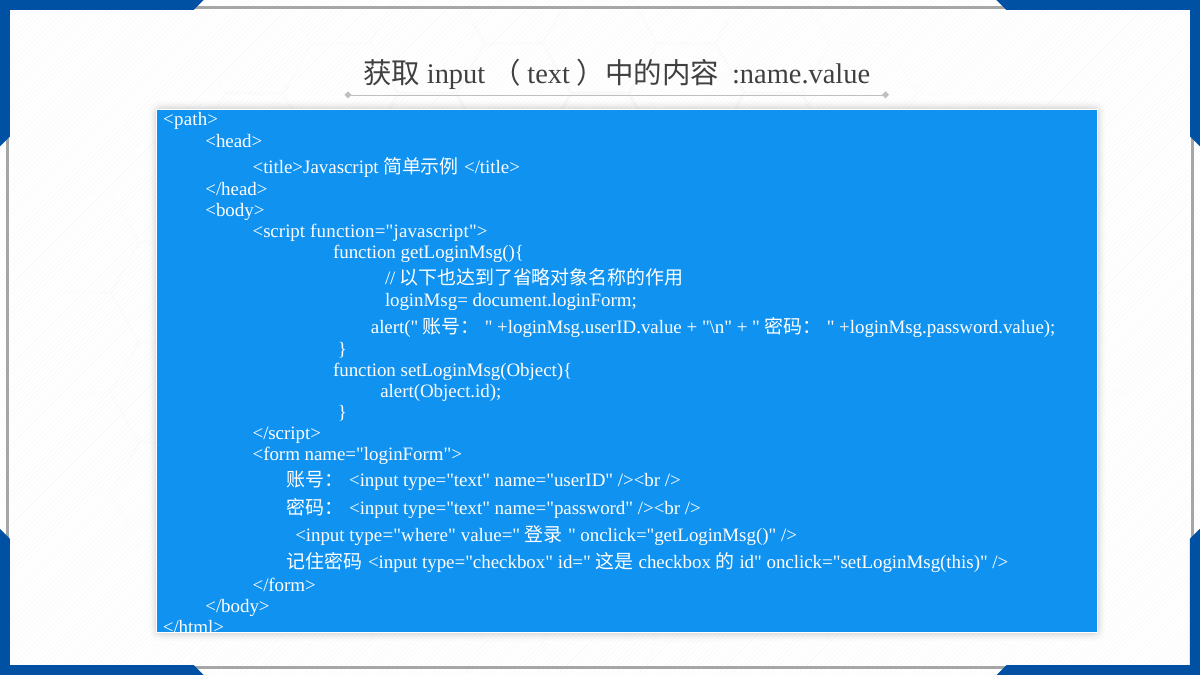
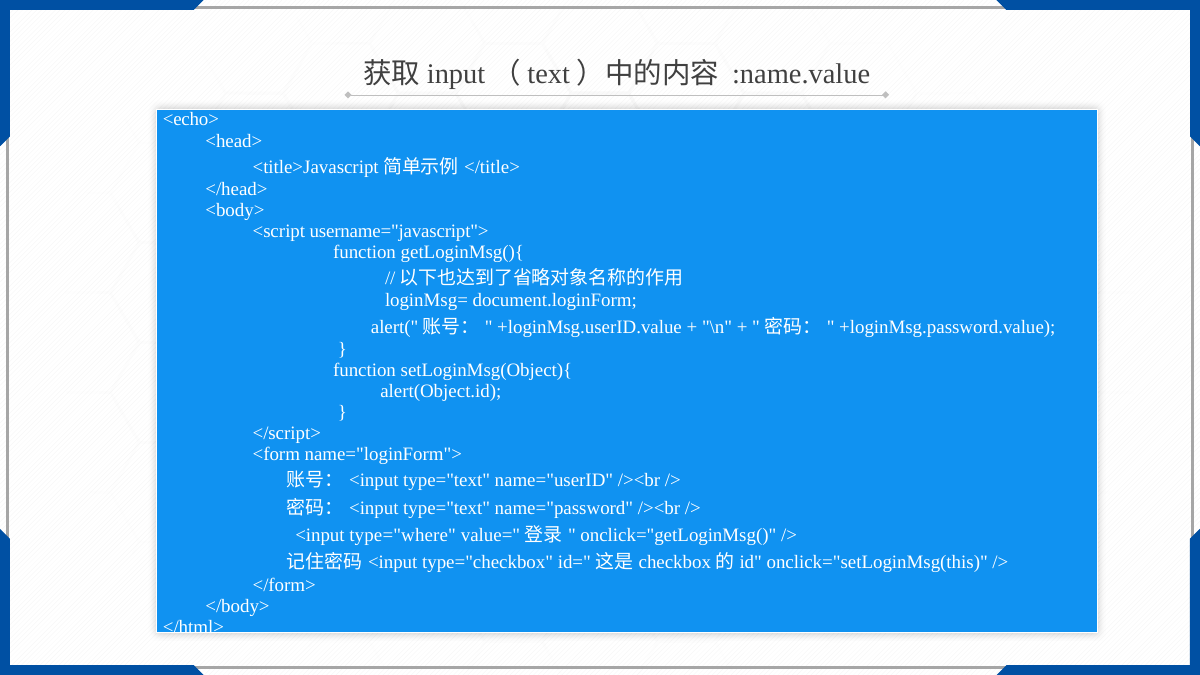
<path>: <path> -> <echo> (191, 120)
function="javascript">: function="javascript"> -> username="javascript"> (399, 231)
